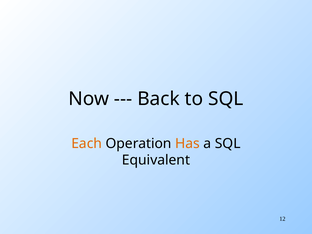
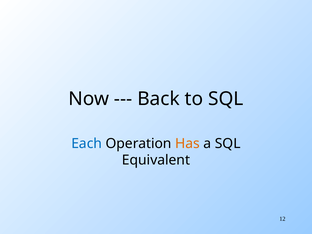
Each colour: orange -> blue (87, 143)
